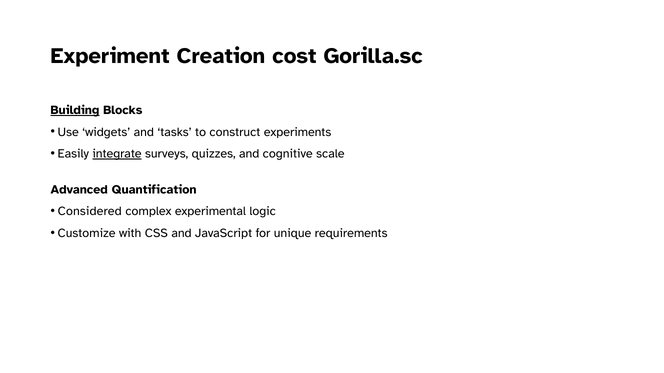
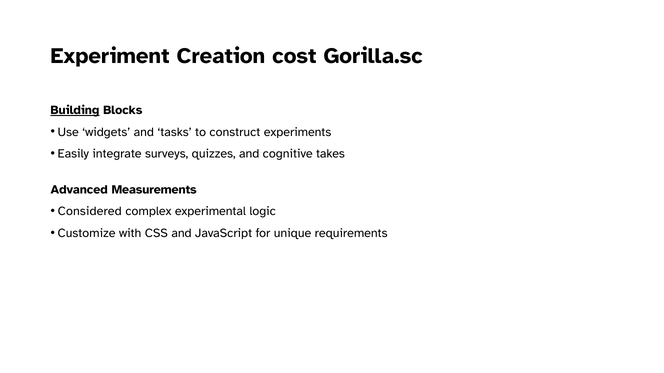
integrate underline: present -> none (117, 154)
scale: scale -> takes (330, 154)
Quantification: Quantification -> Measurements (154, 190)
